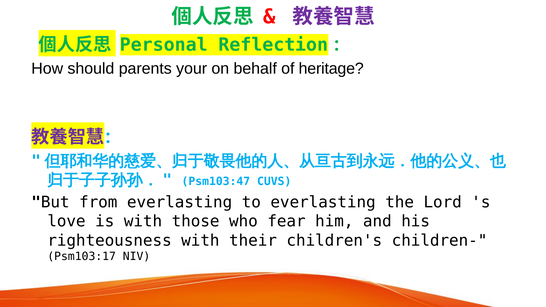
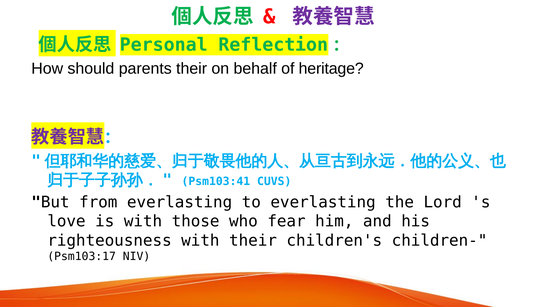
parents your: your -> their (192, 68)
Psm103:47: Psm103:47 -> Psm103:41 (216, 182)
